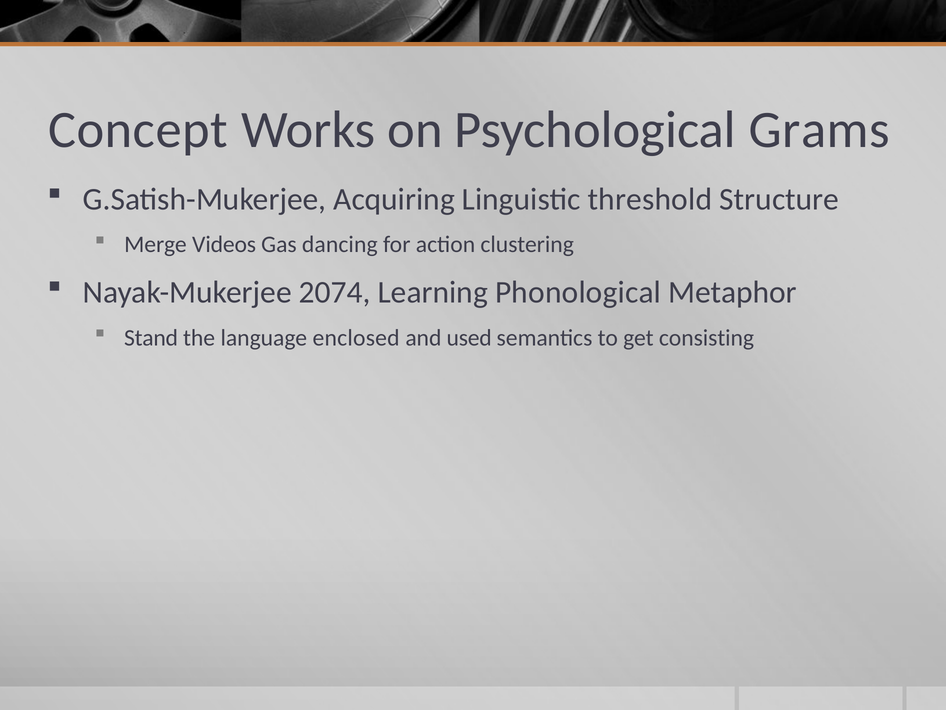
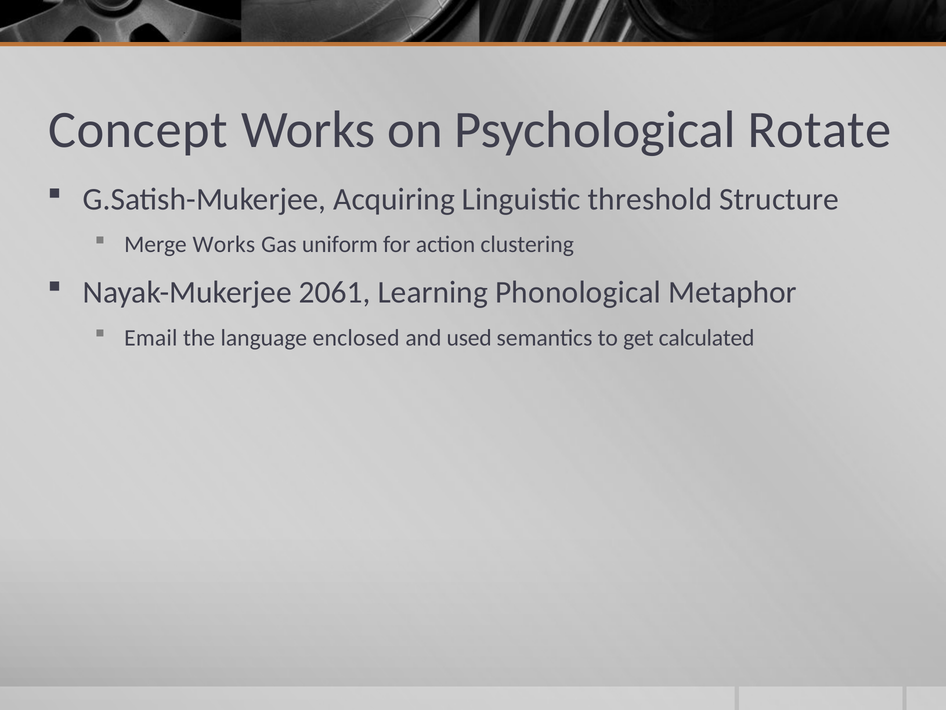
Grams: Grams -> Rotate (820, 130)
Merge Videos: Videos -> Works (224, 244)
dancing: dancing -> uniform (340, 244)
2074: 2074 -> 2061 (335, 292)
Stand: Stand -> Email (151, 338)
consisting: consisting -> calculated (707, 338)
